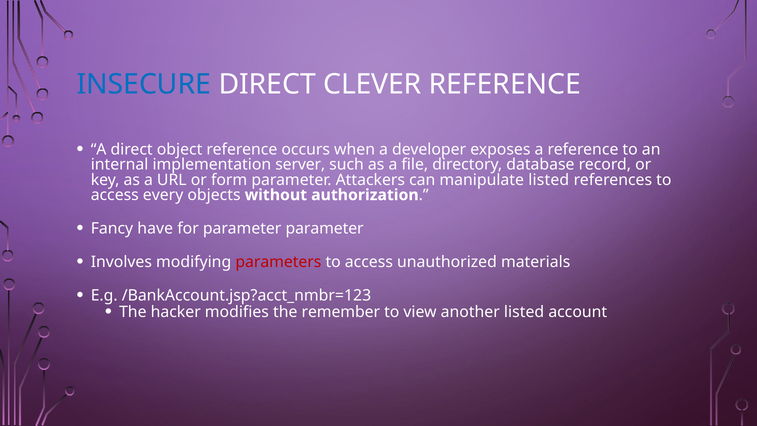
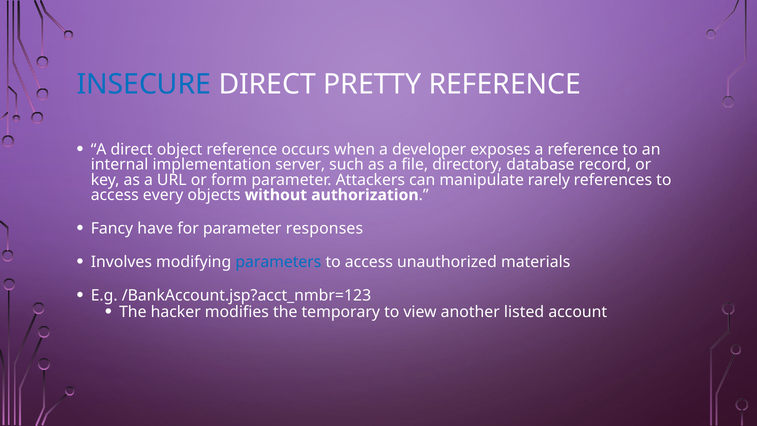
CLEVER: CLEVER -> PRETTY (372, 84)
manipulate listed: listed -> rarely (549, 180)
parameter parameter: parameter -> responses (324, 228)
parameters colour: red -> blue (278, 262)
remember: remember -> temporary (341, 312)
